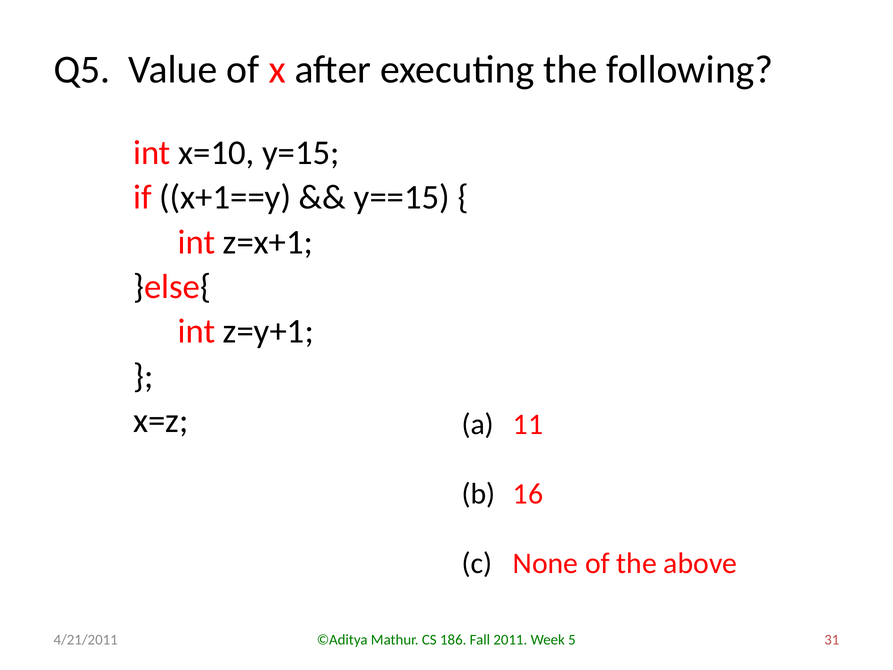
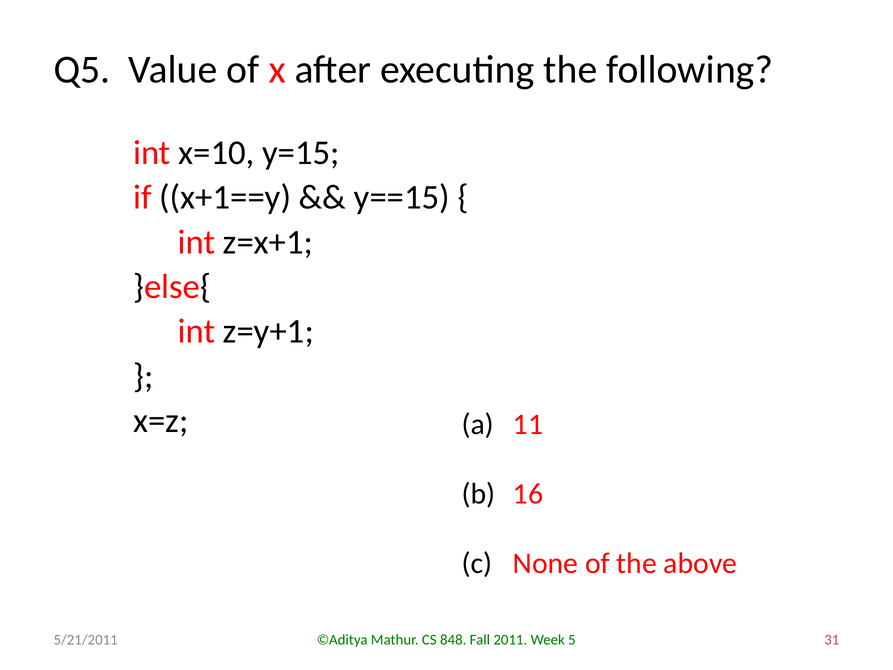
186: 186 -> 848 (453, 639)
4/21/2011: 4/21/2011 -> 5/21/2011 (86, 640)
